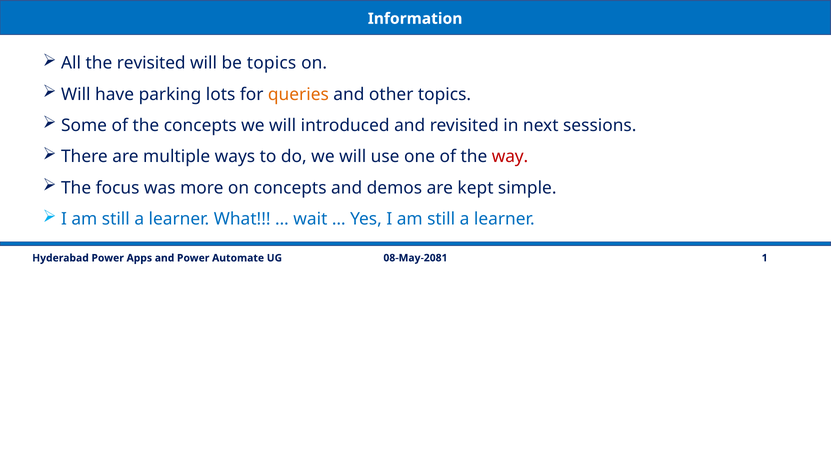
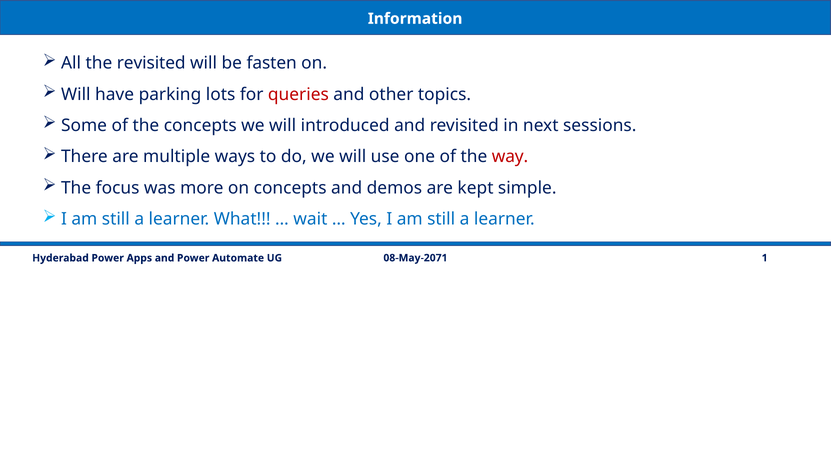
be topics: topics -> fasten (272, 63)
queries colour: orange -> red (298, 94)
08-May-2081: 08-May-2081 -> 08-May-2071 (415, 258)
